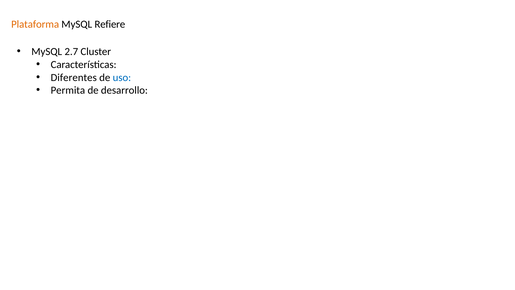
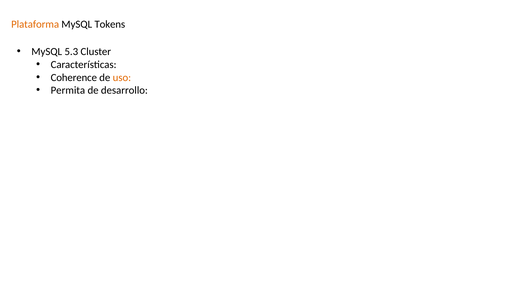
Refiere: Refiere -> Tokens (110, 24)
2.7: 2.7 -> 5.3 (71, 52)
Diferentes: Diferentes -> Coherence (74, 77)
uso colour: blue -> orange (122, 77)
